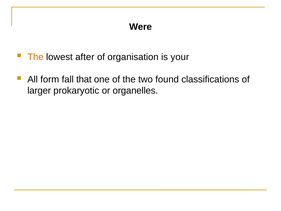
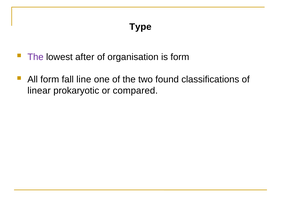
Were: Were -> Type (140, 27)
The colour: orange -> purple (35, 57)
is your: your -> form (180, 57)
that: that -> line (84, 79)
larger: larger -> linear (39, 91)
organelles: organelles -> compared (135, 91)
